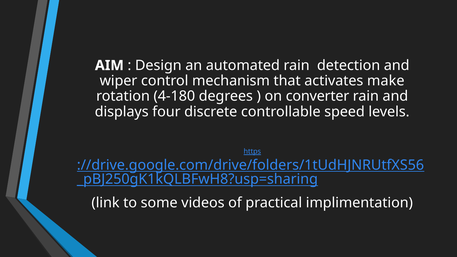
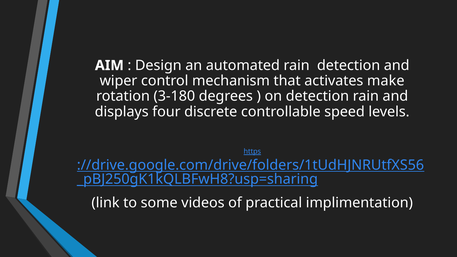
4-180: 4-180 -> 3-180 (174, 96)
on converter: converter -> detection (317, 96)
